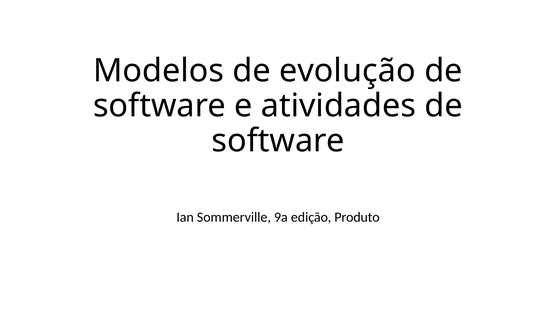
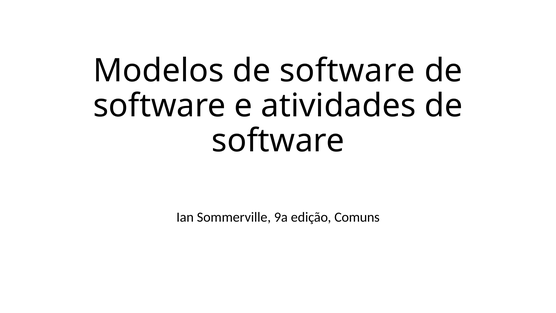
Modelos de evolução: evolução -> software (347, 71)
Produto: Produto -> Comuns (357, 217)
